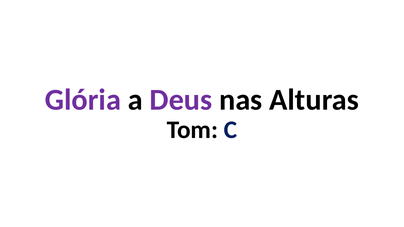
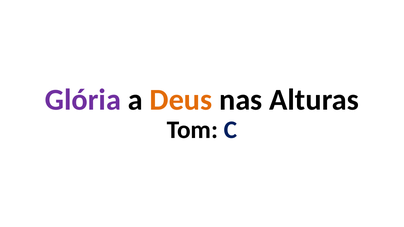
Deus colour: purple -> orange (181, 100)
